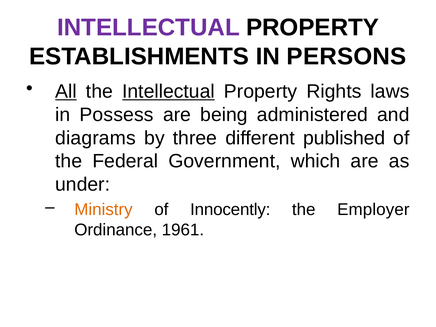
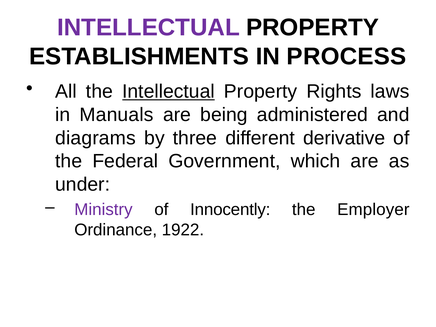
PERSONS: PERSONS -> PROCESS (347, 57)
All underline: present -> none (66, 91)
Possess: Possess -> Manuals (117, 115)
published: published -> derivative (344, 138)
Ministry colour: orange -> purple (103, 210)
1961: 1961 -> 1922 (183, 230)
